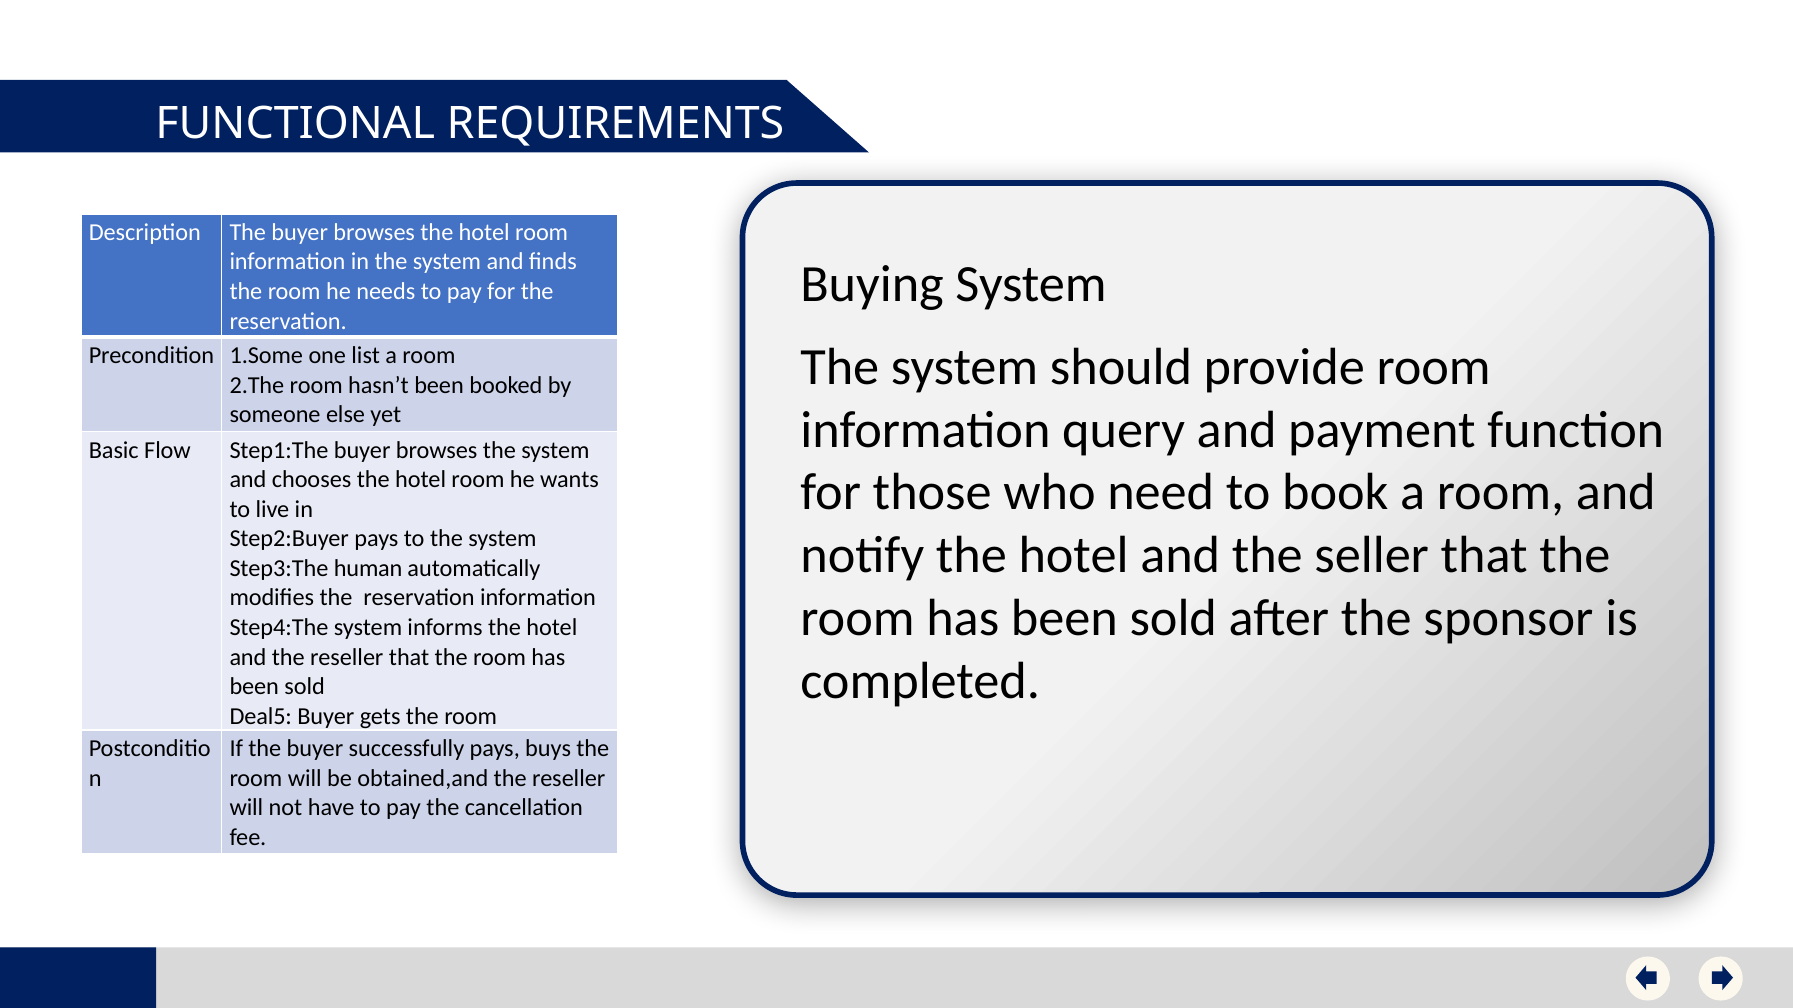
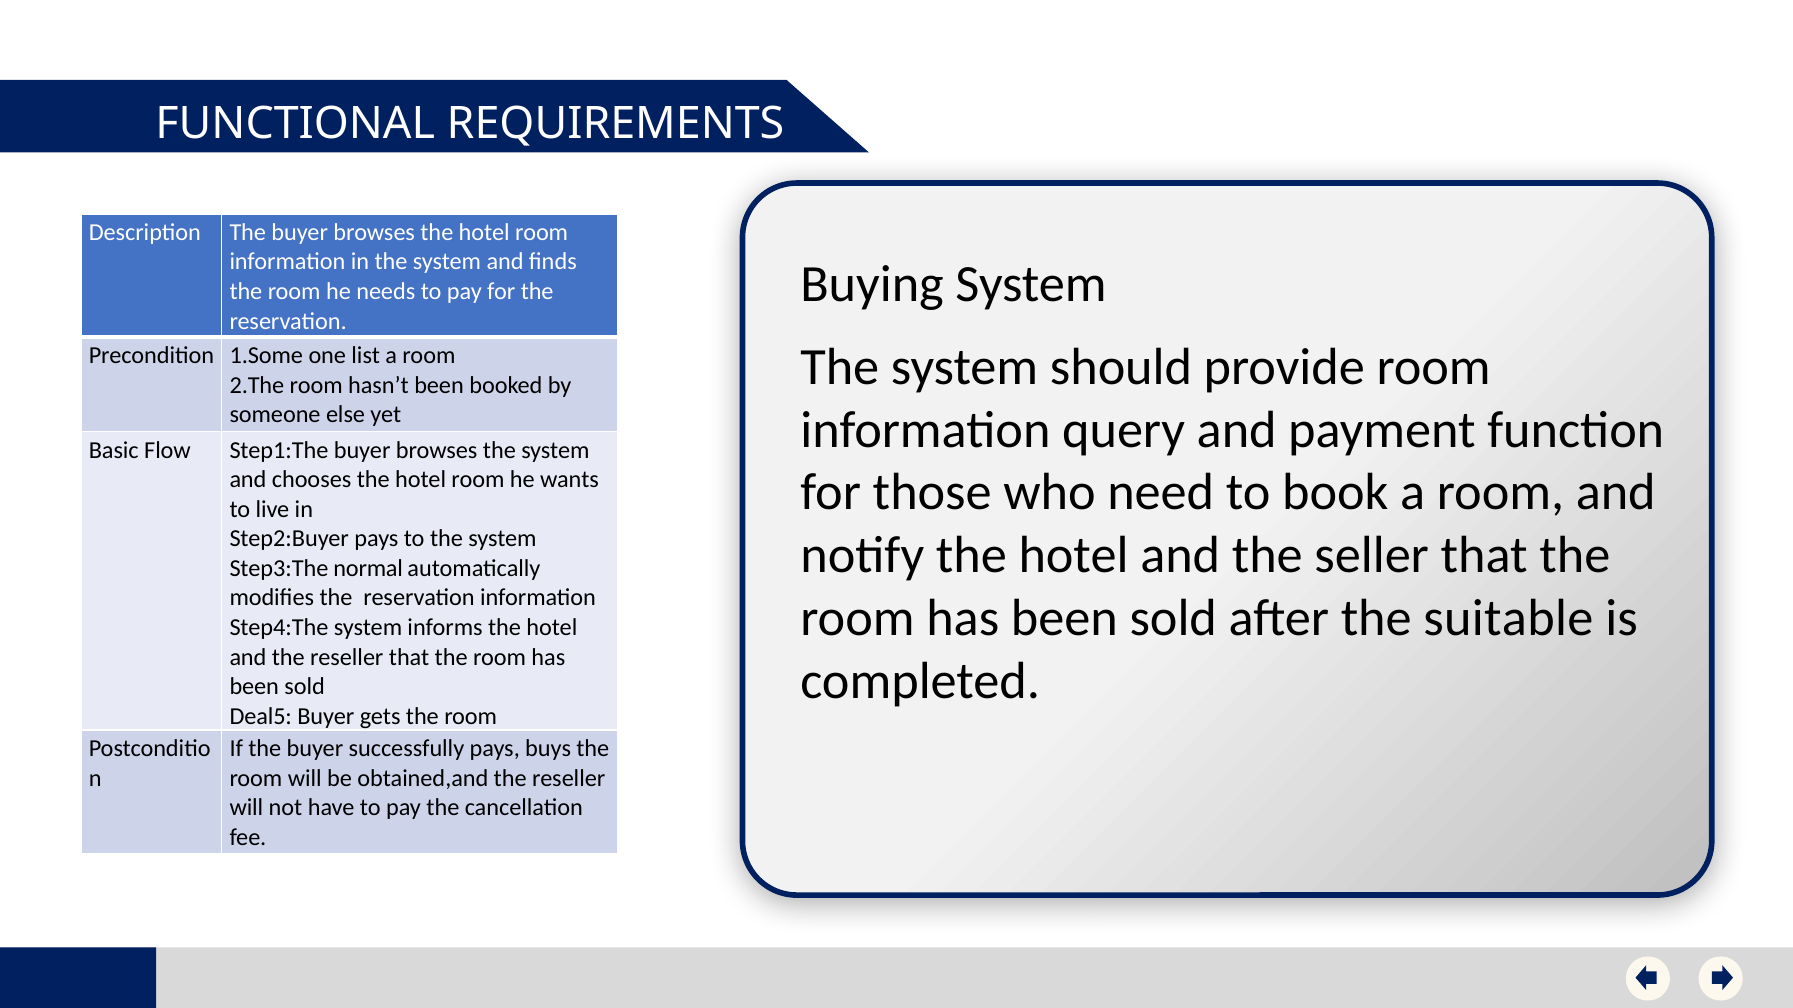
human: human -> normal (368, 569)
sponsor: sponsor -> suitable (1508, 618)
